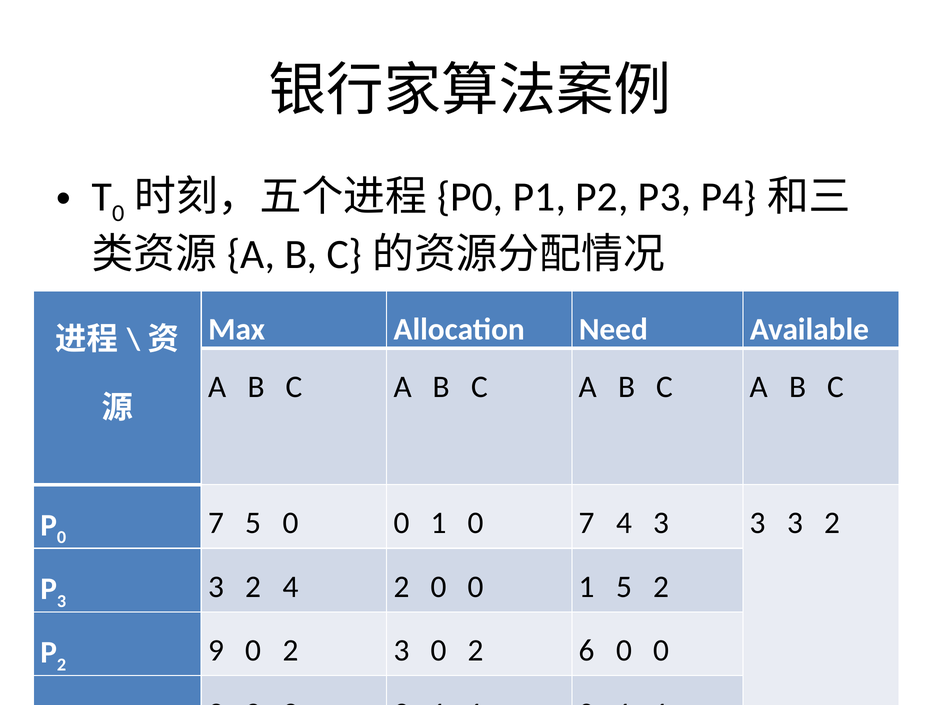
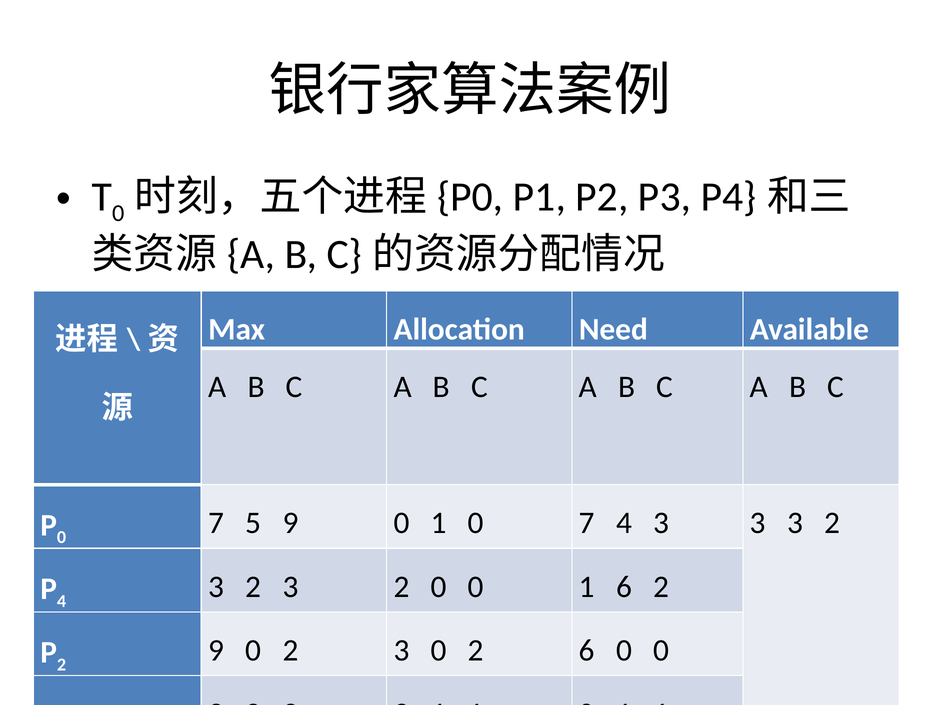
5 0: 0 -> 9 (290, 523)
3: 3 -> 4 (62, 601)
3 2 4: 4 -> 3 (290, 587)
1 5: 5 -> 6 (624, 587)
